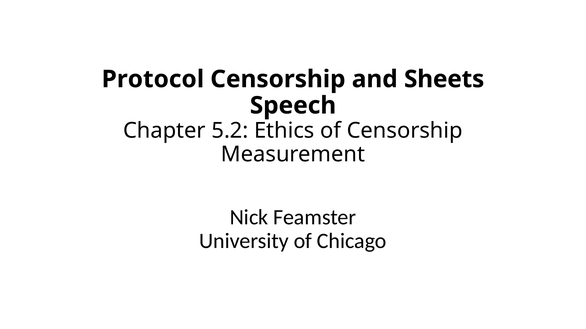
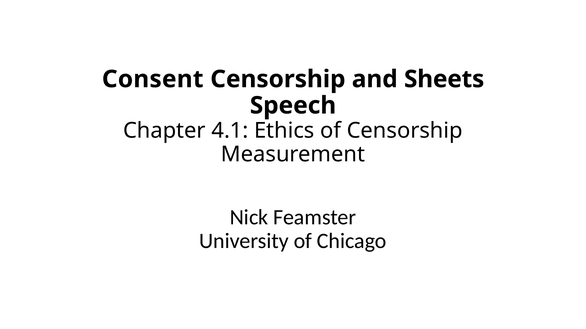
Protocol: Protocol -> Consent (153, 79)
5.2: 5.2 -> 4.1 (230, 131)
